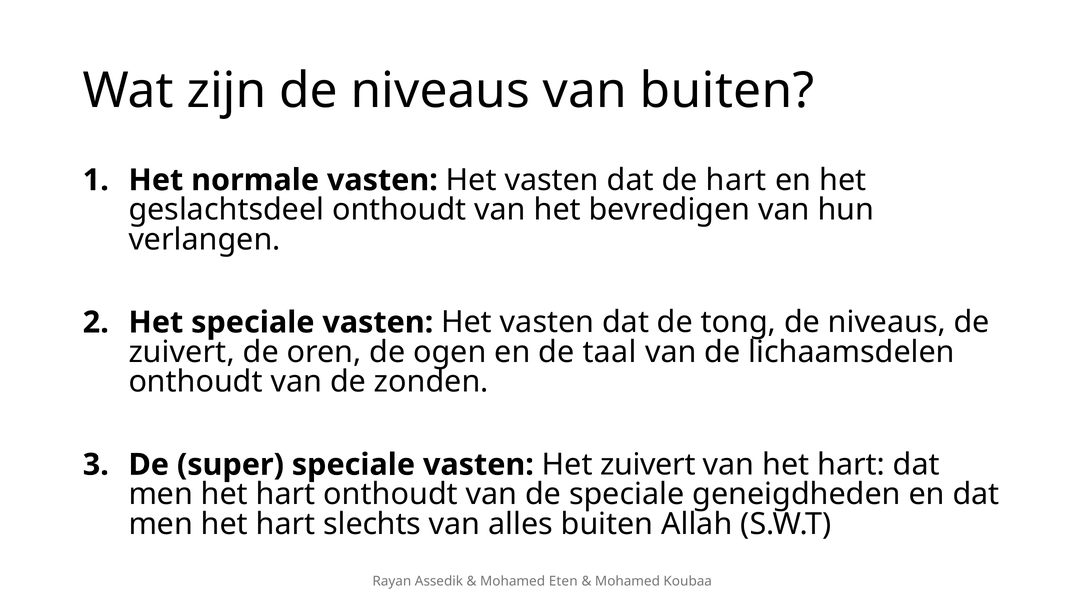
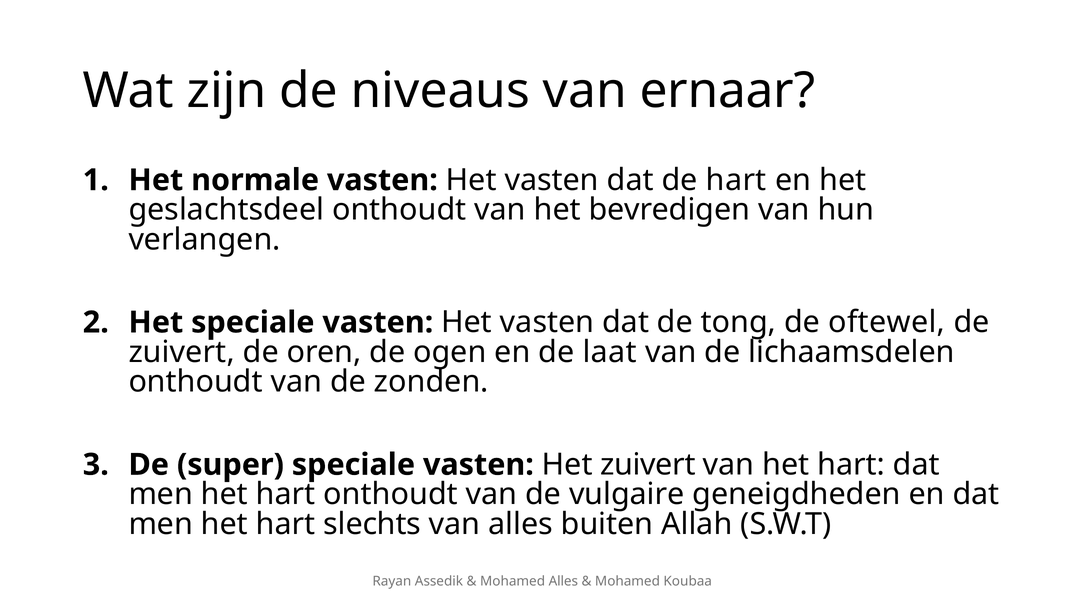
van buiten: buiten -> ernaar (727, 91)
tong de niveaus: niveaus -> oftewel (887, 323)
taal: taal -> laat (610, 352)
de speciale: speciale -> vulgaire (627, 495)
Mohamed Eten: Eten -> Alles (563, 582)
